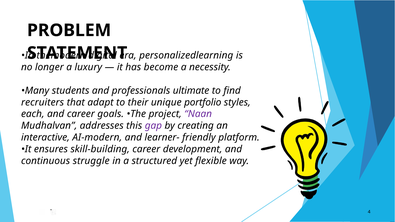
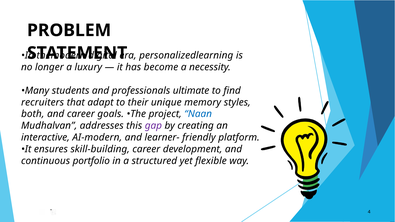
portfolio: portfolio -> memory (203, 102)
each: each -> both (33, 114)
Naan colour: purple -> blue (198, 114)
struggle: struggle -> portfolio (91, 161)
